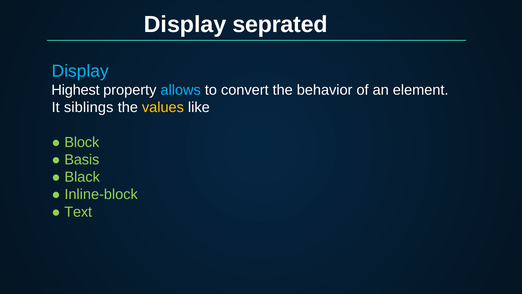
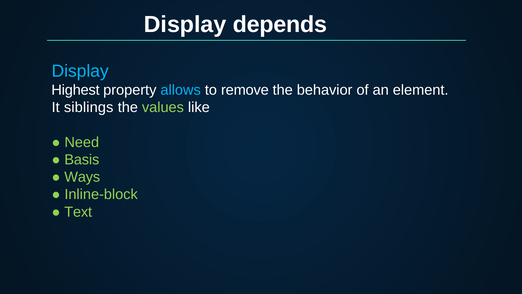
seprated: seprated -> depends (280, 24)
convert: convert -> remove (245, 90)
values colour: yellow -> light green (163, 107)
Block: Block -> Need (82, 142)
Black: Black -> Ways (82, 177)
